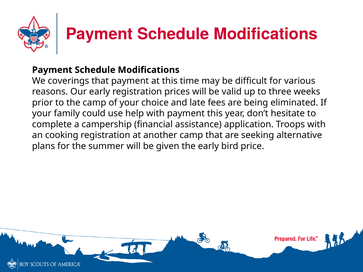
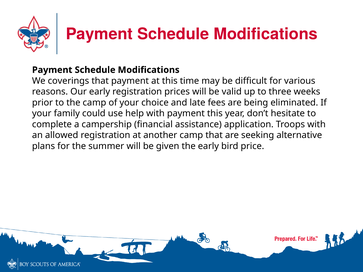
cooking: cooking -> allowed (62, 135)
